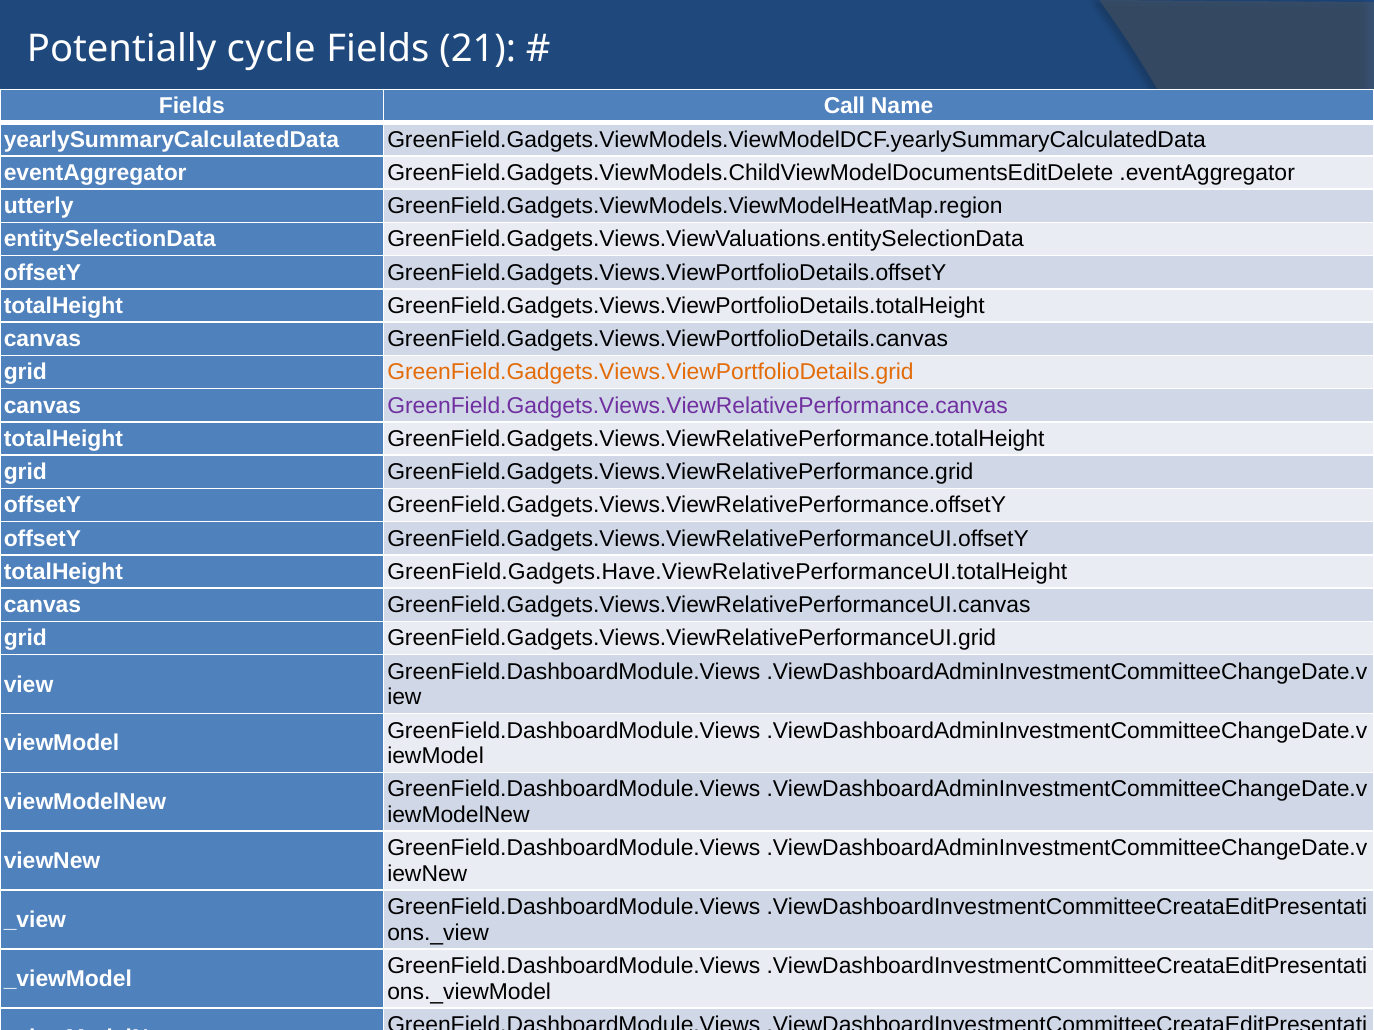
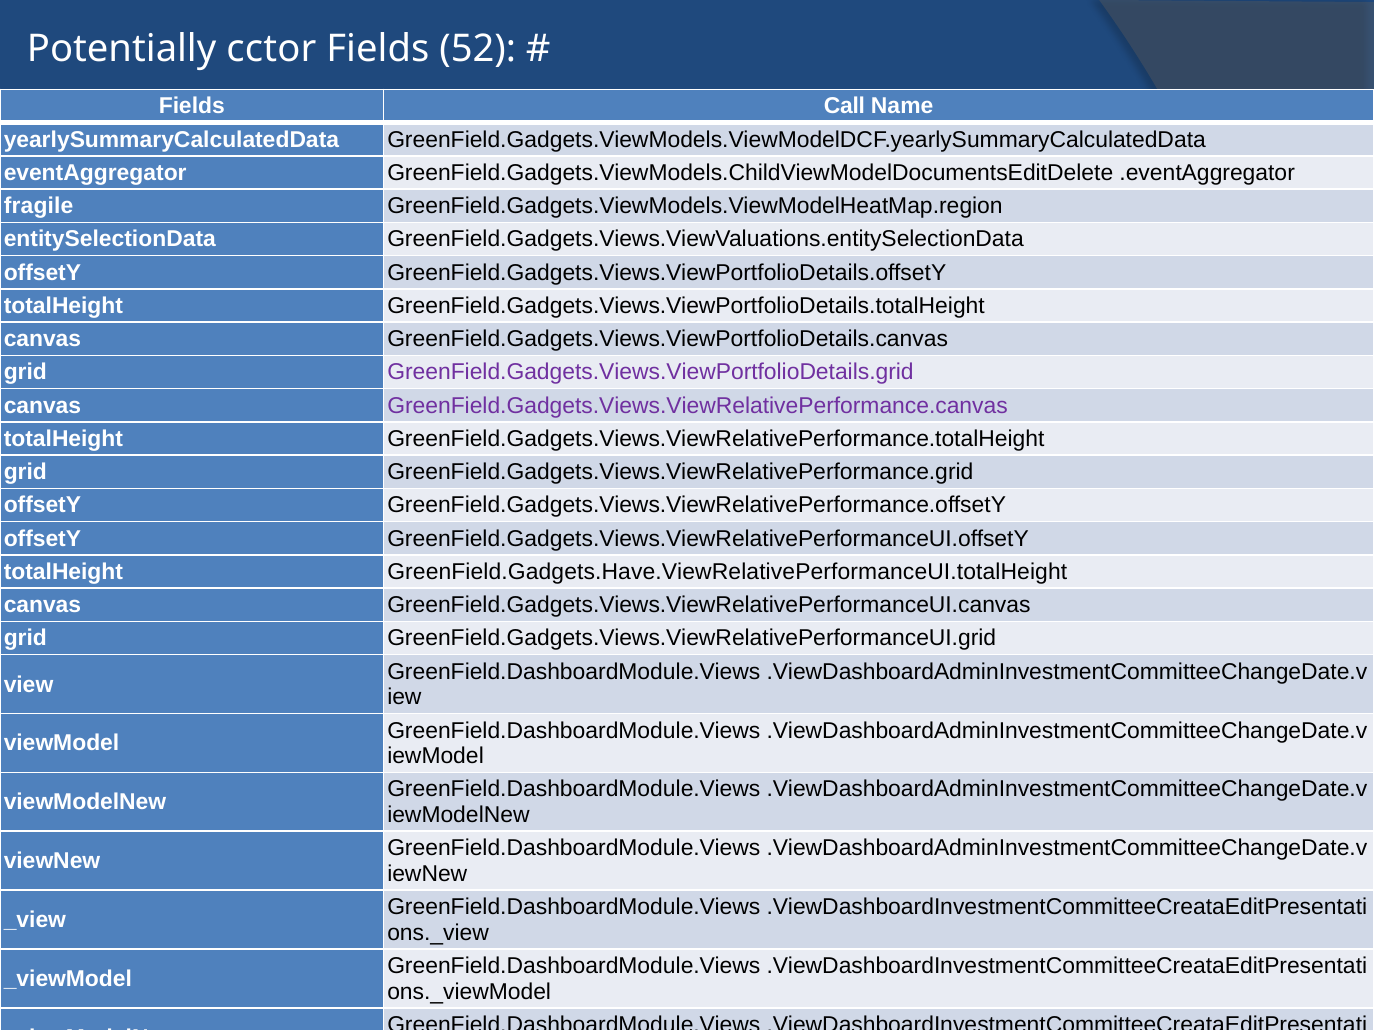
cycle: cycle -> cctor (271, 49)
21: 21 -> 52 (478, 49)
utterly: utterly -> fragile (39, 206)
GreenField.Gadgets.Views.ViewPortfolioDetails.grid colour: orange -> purple (650, 373)
